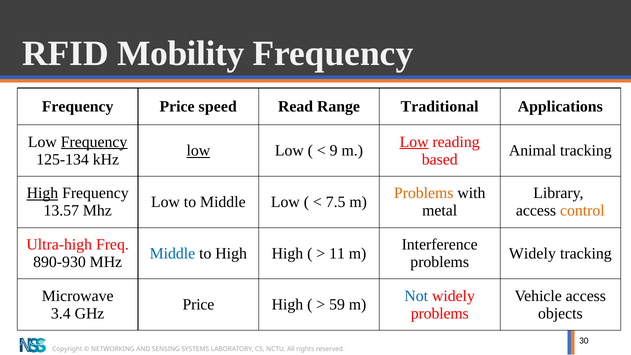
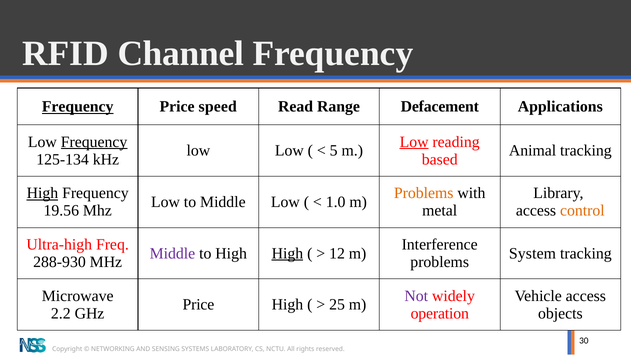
Mobility: Mobility -> Channel (181, 54)
Frequency underline: none -> present (78, 106)
Traditional: Traditional -> Defacement (440, 106)
low underline: present -> none (198, 151)
9: 9 -> 5 (334, 151)
7.5: 7.5 -> 1.0 (336, 202)
13.57: 13.57 -> 19.56 (61, 211)
Middle colour: blue -> purple (172, 253)
High underline: none -> present (287, 253)
11: 11 -> 12 (337, 253)
Widely: Widely -> System (532, 253)
890-930: 890-930 -> 288-930 (59, 262)
Not colour: blue -> purple (416, 296)
59: 59 -> 25 (337, 305)
3.4: 3.4 -> 2.2 (61, 313)
problems: problems -> operation (440, 313)
